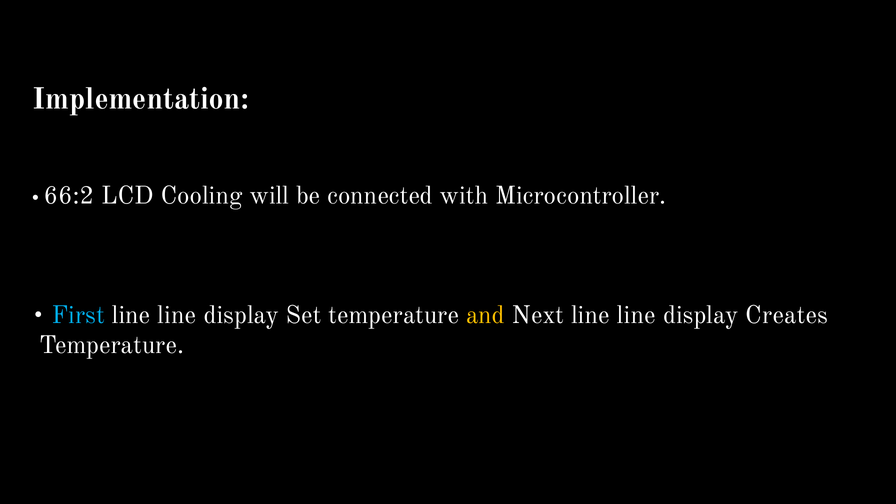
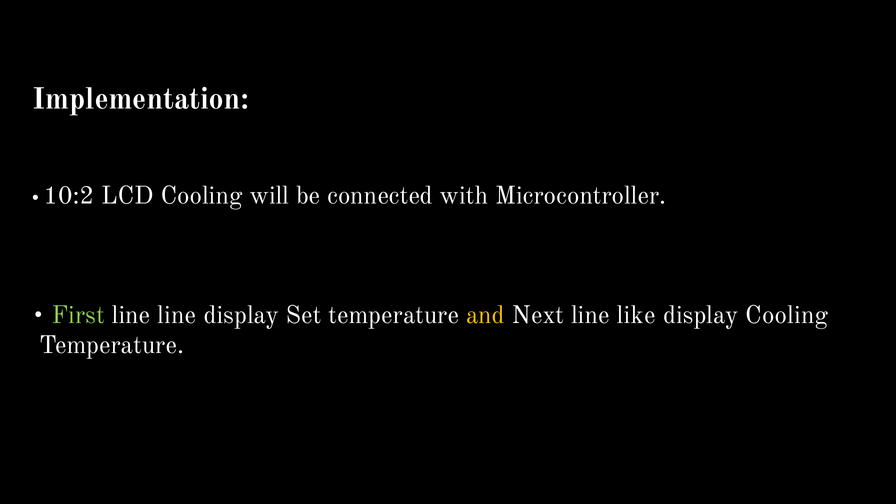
66:2: 66:2 -> 10:2 (69, 196)
First colour: light blue -> light green (78, 315)
Next line line: line -> like (636, 315)
display Creates: Creates -> Cooling (787, 315)
